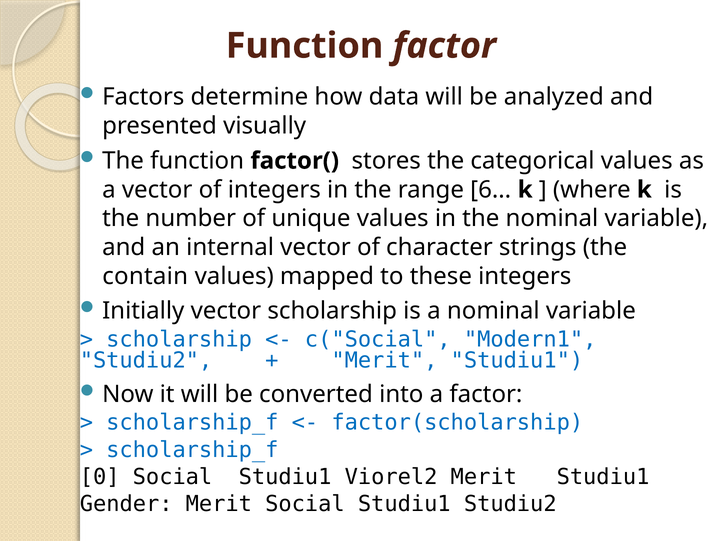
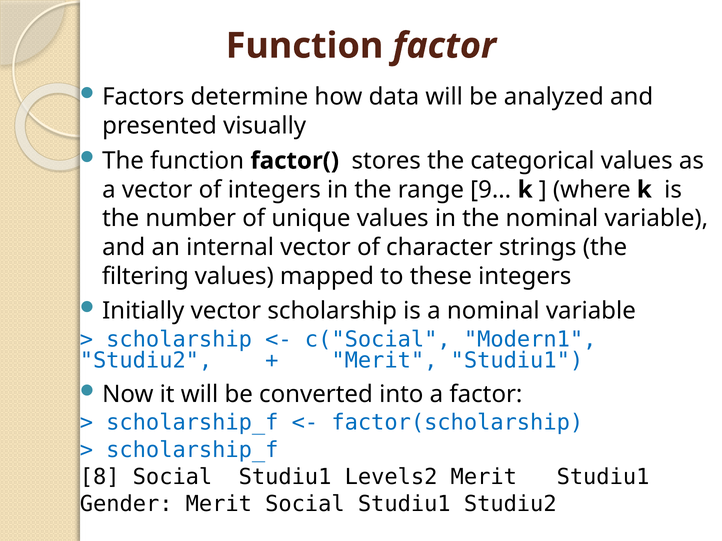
6: 6 -> 9 (491, 190)
contain: contain -> filtering (145, 276)
0: 0 -> 8 (100, 477)
Viorel2: Viorel2 -> Levels2 (391, 477)
